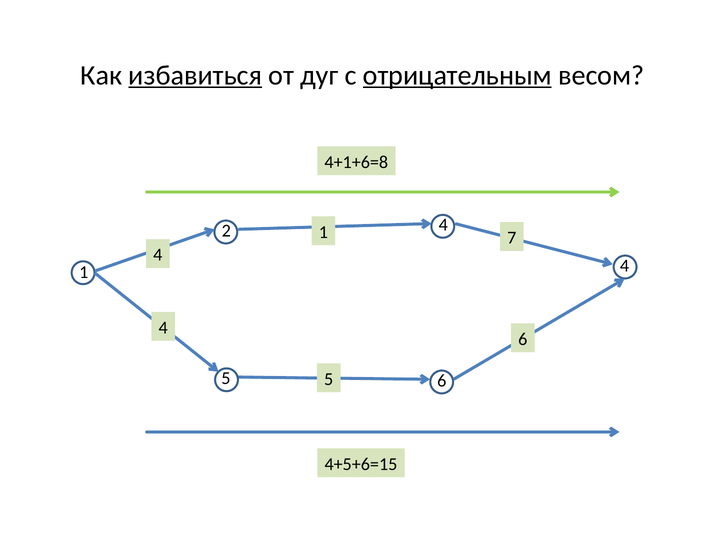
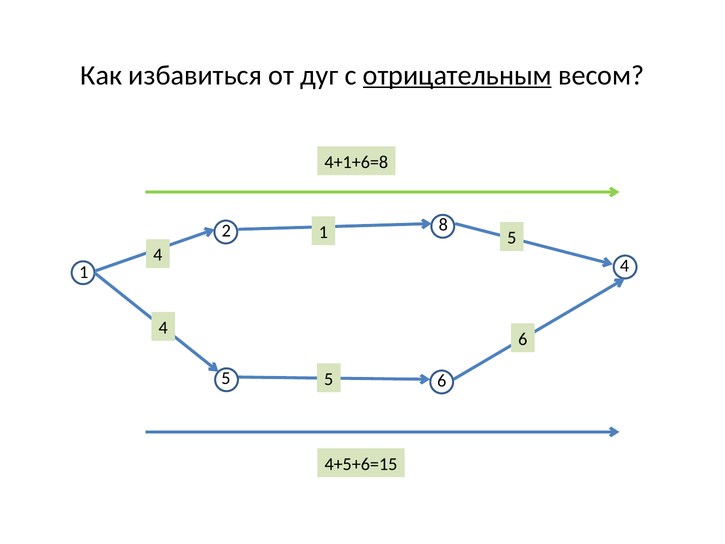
избавиться underline: present -> none (195, 75)
2 4: 4 -> 8 (443, 225)
1 7: 7 -> 5 (512, 238)
